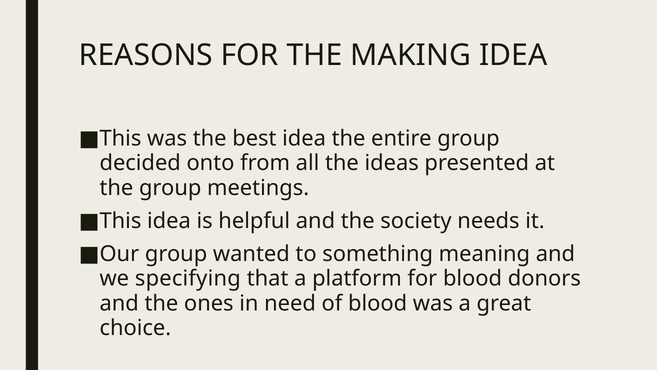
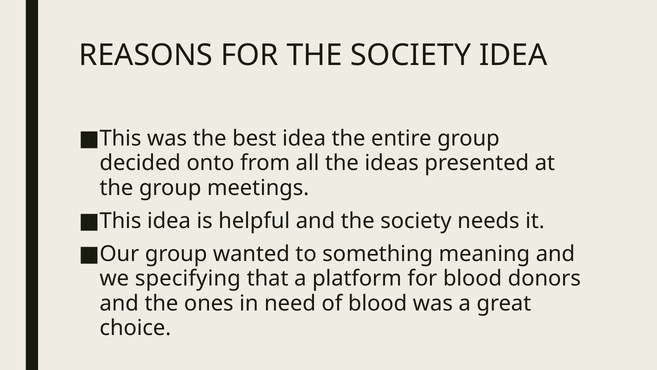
FOR THE MAKING: MAKING -> SOCIETY (411, 55)
